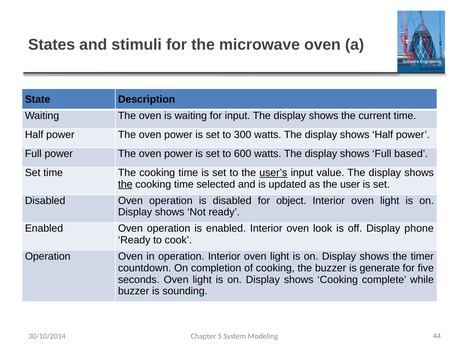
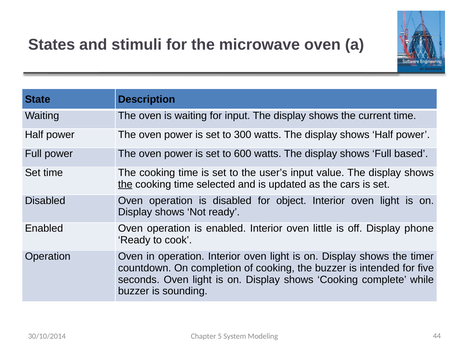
user’s underline: present -> none (273, 173)
user: user -> cars (350, 184)
look: look -> little (323, 228)
generate: generate -> intended (380, 268)
